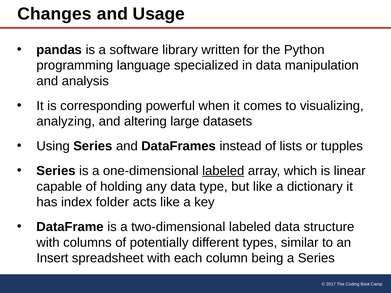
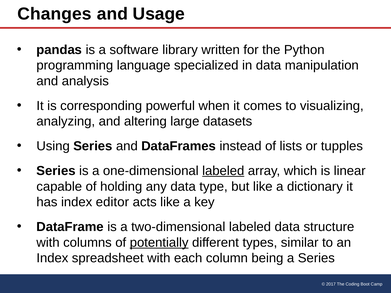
folder: folder -> editor (112, 202)
potentially underline: none -> present (159, 243)
Insert: Insert -> Index (52, 258)
